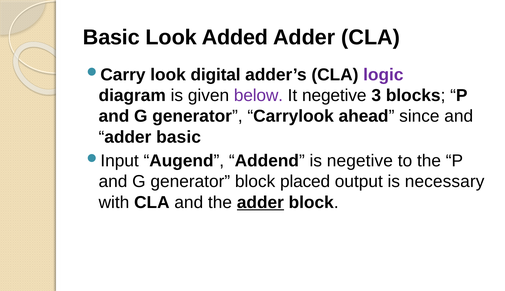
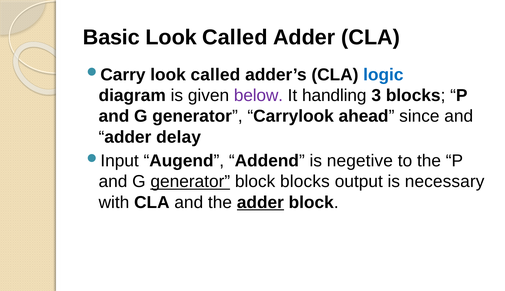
Added: Added -> Called (235, 37)
digital: digital -> called (215, 75)
logic colour: purple -> blue (383, 75)
It negetive: negetive -> handling (334, 96)
adder basic: basic -> delay (179, 137)
generator underline: none -> present (190, 182)
block placed: placed -> blocks (305, 182)
